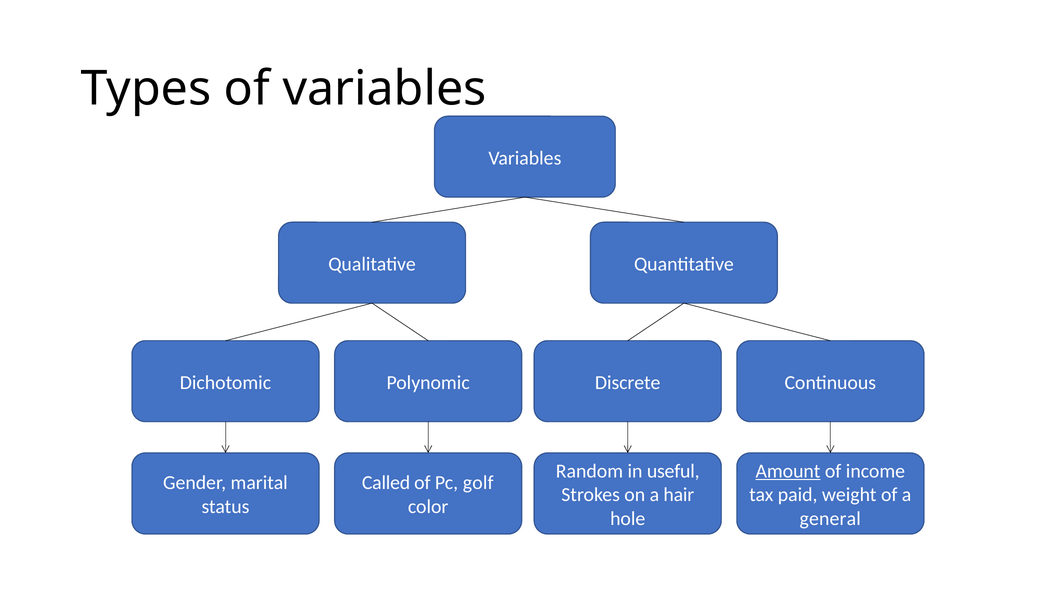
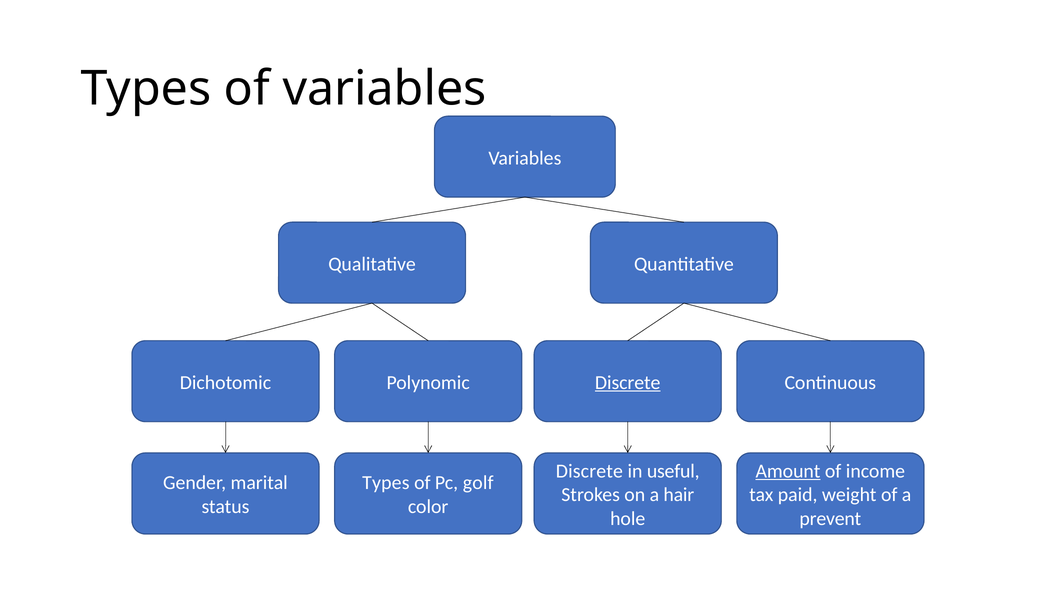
Discrete underline: none -> present (628, 383)
Random: Random -> Discrete (589, 471)
Called: Called -> Types (386, 483)
general: general -> prevent (830, 519)
